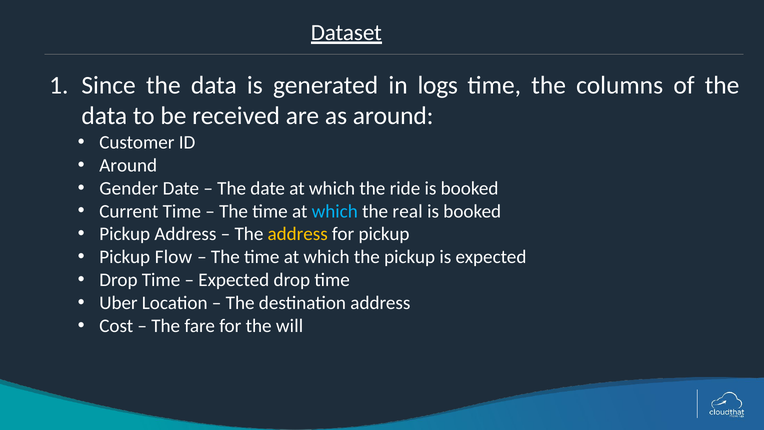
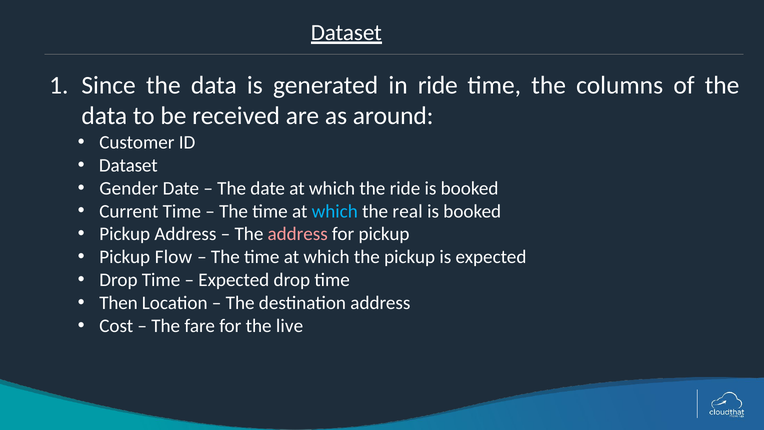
in logs: logs -> ride (438, 85)
Around: Around -> Dataset (128, 165)
address colour: yellow -> pink (298, 234)
Uber: Uber -> Then (119, 303)
will: will -> live (290, 326)
